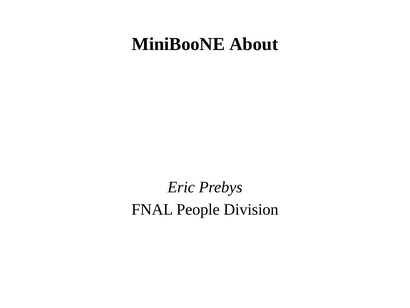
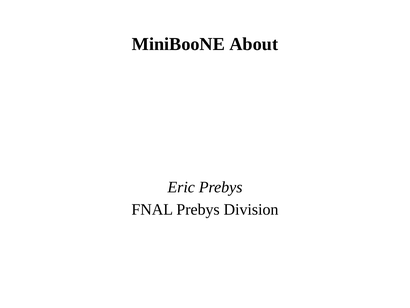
FNAL People: People -> Prebys (198, 209)
